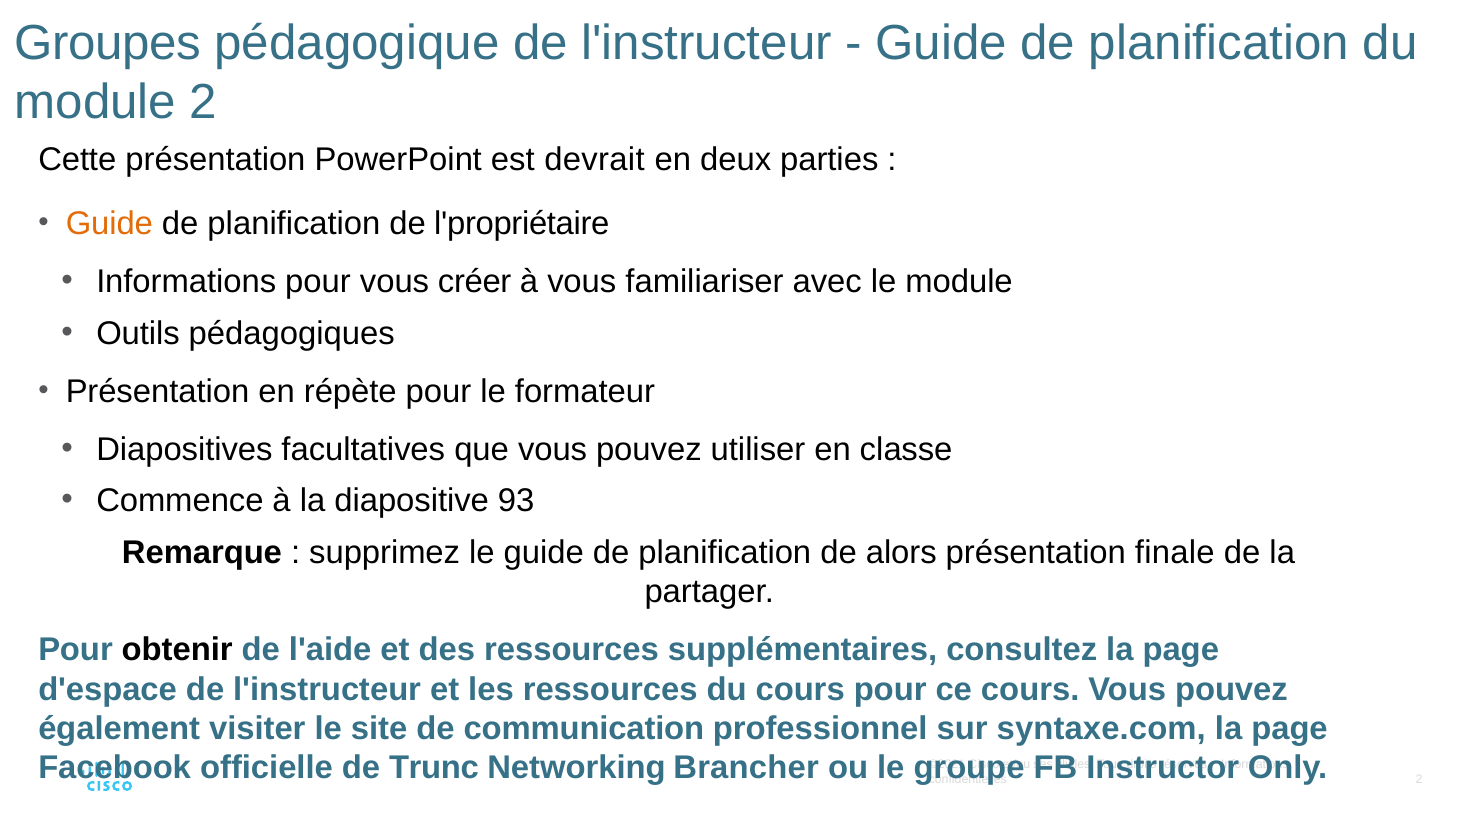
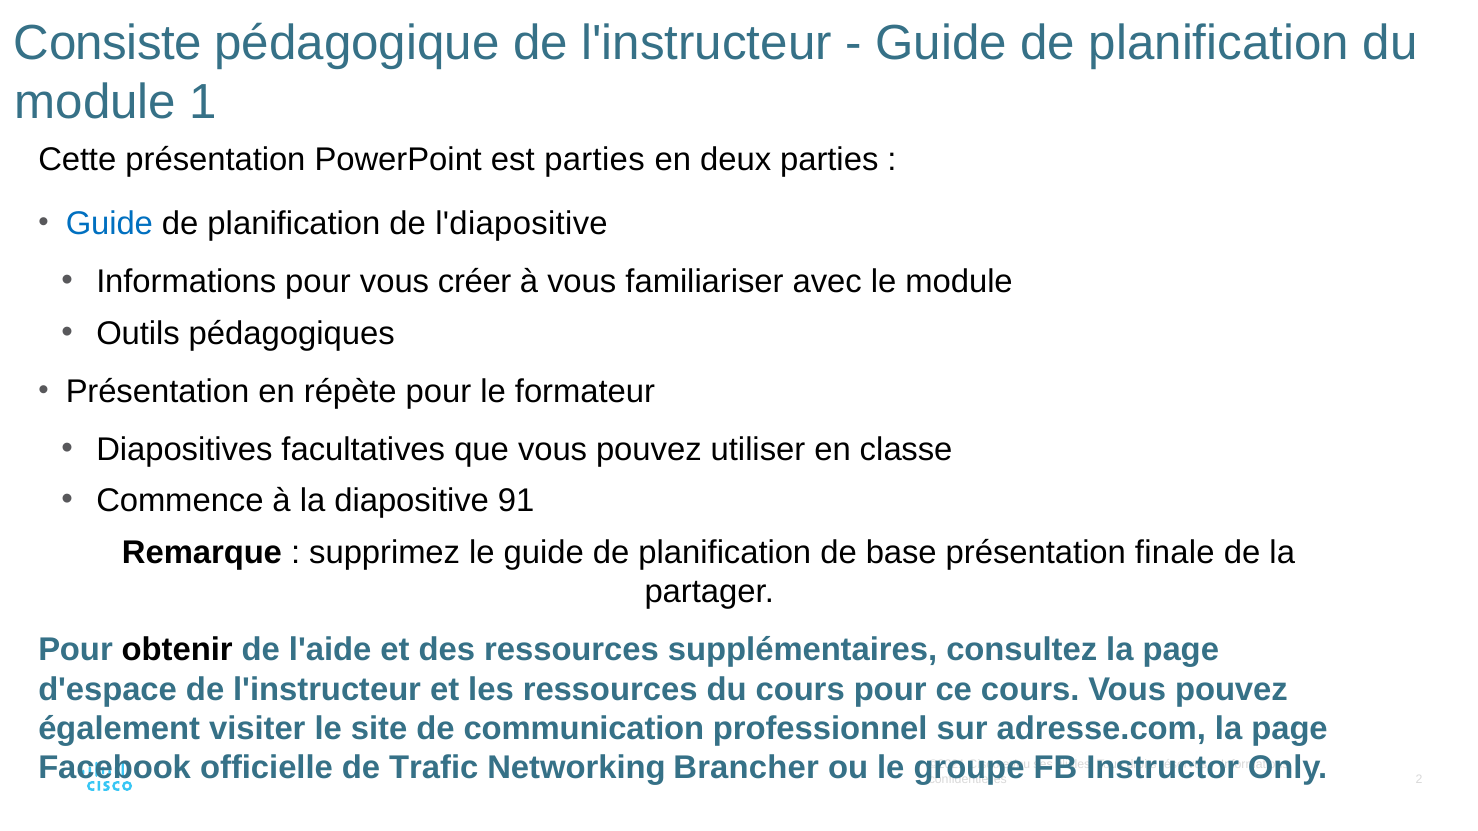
Groupes: Groupes -> Consiste (108, 43)
module 2: 2 -> 1 (204, 102)
est devrait: devrait -> parties (594, 160)
Guide colour: orange -> blue (109, 224)
l'propriétaire: l'propriétaire -> l'diapositive (522, 224)
93: 93 -> 91 (516, 501)
alors: alors -> base (901, 553)
syntaxe.com: syntaxe.com -> adresse.com (1101, 729)
Trunc: Trunc -> Trafic (434, 768)
